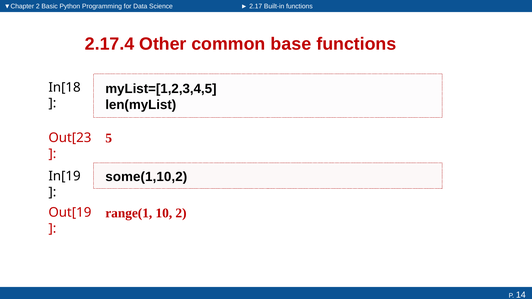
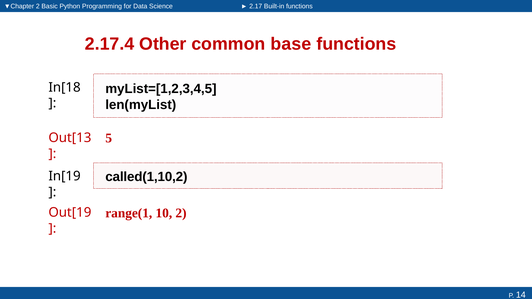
Out[23: Out[23 -> Out[13 (70, 138)
some(1,10,2: some(1,10,2 -> called(1,10,2 (146, 177)
